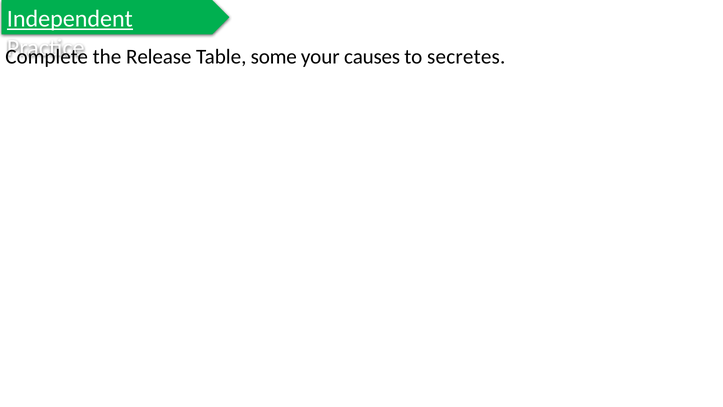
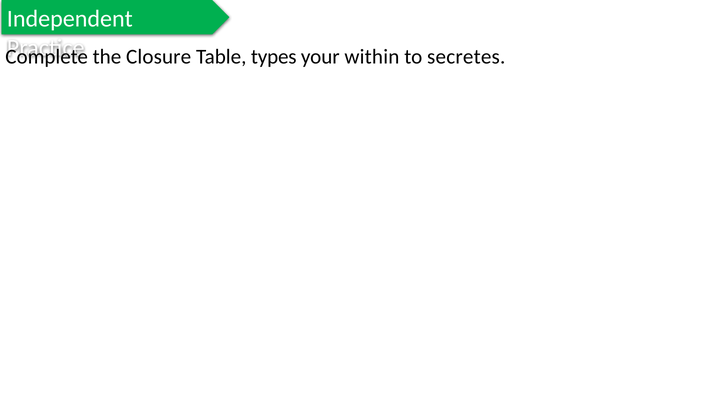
Independent underline: present -> none (70, 19)
Release: Release -> Closure (159, 57)
some: some -> types (274, 57)
causes: causes -> within (372, 57)
